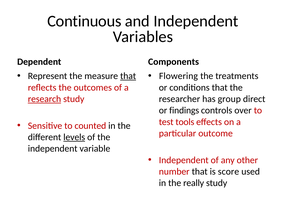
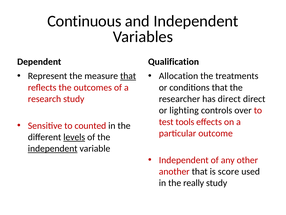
Components: Components -> Qualification (174, 62)
Flowering: Flowering -> Allocation (178, 76)
research underline: present -> none (44, 99)
has group: group -> direct (229, 99)
findings: findings -> lighting (184, 110)
independent underline: none -> present (53, 148)
number: number -> another (174, 171)
